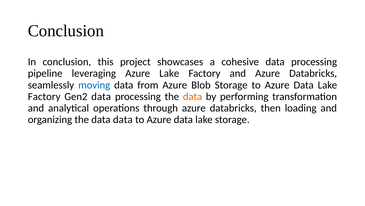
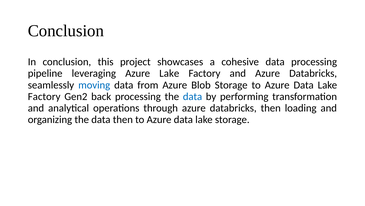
Gen2 data: data -> back (101, 96)
data colour: orange -> blue (193, 96)
data data: data -> then (123, 119)
